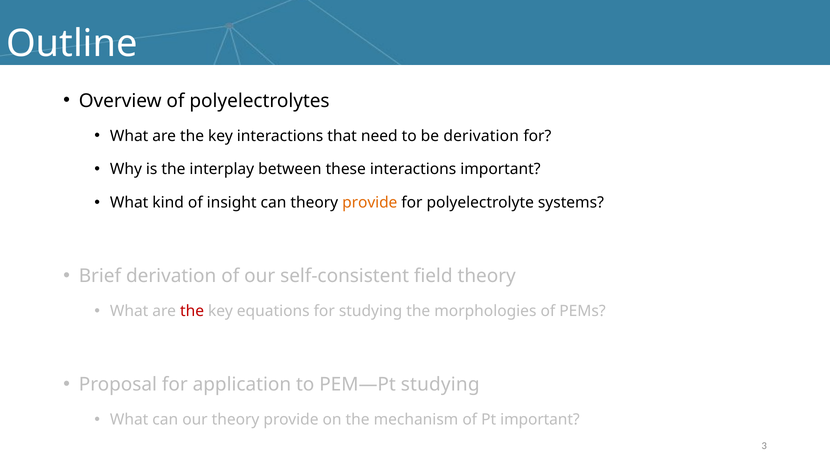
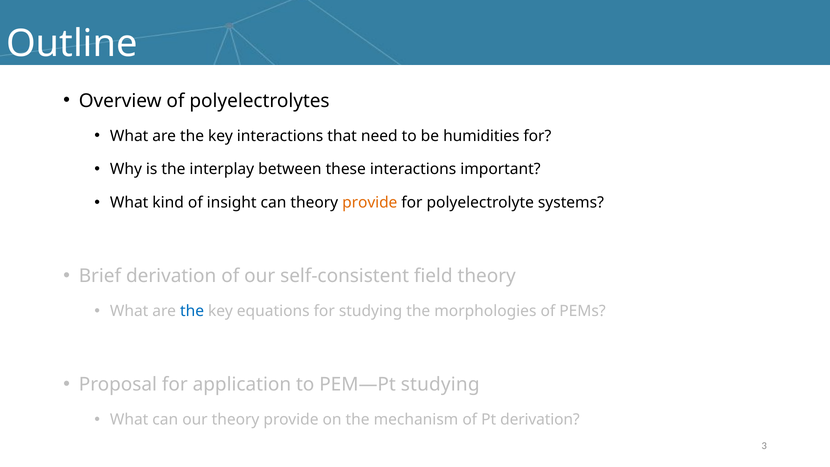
be derivation: derivation -> humidities (481, 136)
the colour: red -> blue (192, 311)
Pt important: important -> derivation (540, 420)
